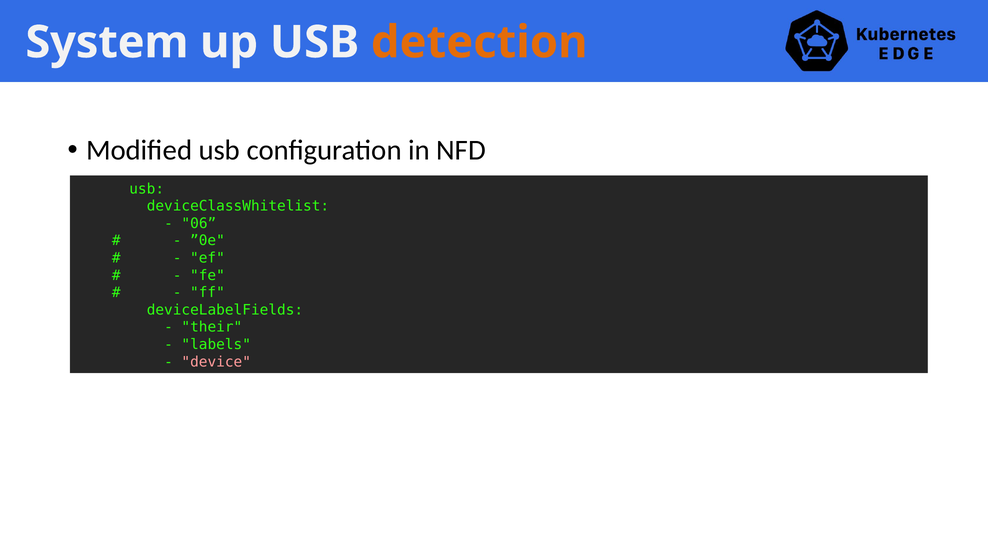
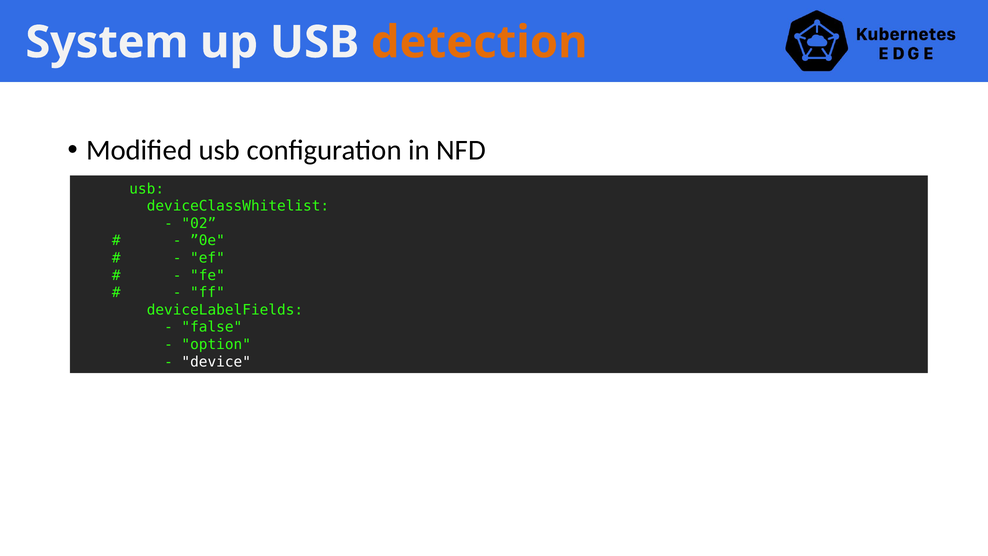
06: 06 -> 02 (199, 223)
their: their -> false (212, 327)
labels: labels -> option (216, 344)
device colour: pink -> white (216, 362)
